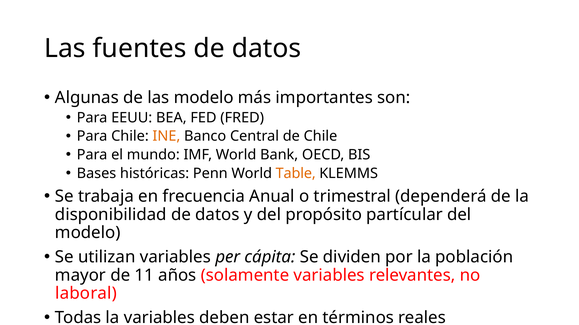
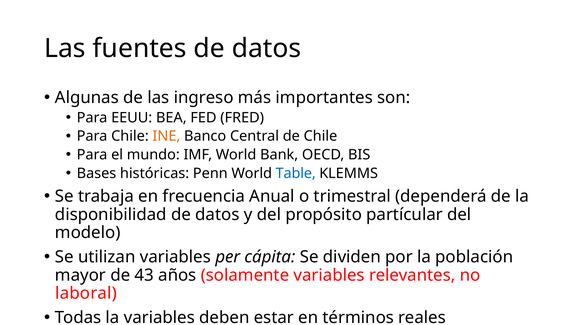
las modelo: modelo -> ingreso (204, 98)
Table colour: orange -> blue (296, 174)
11: 11 -> 43 (144, 276)
